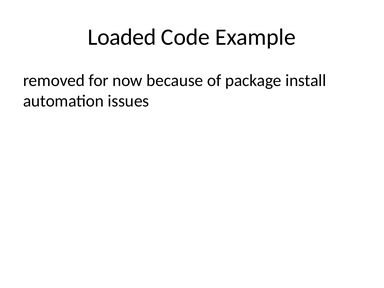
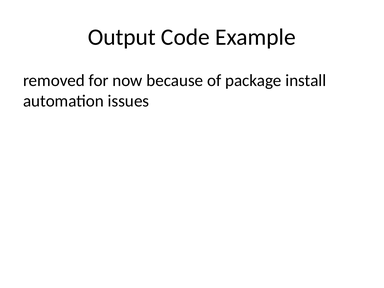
Loaded: Loaded -> Output (122, 37)
